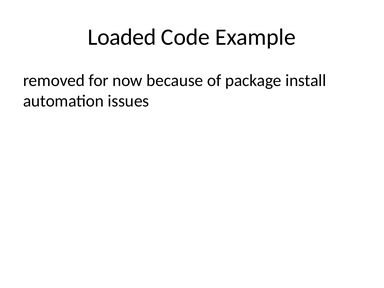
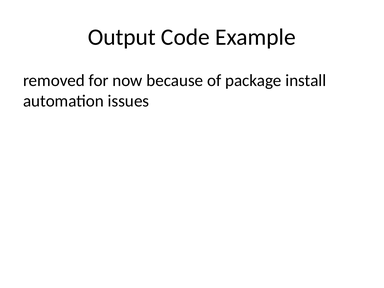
Loaded: Loaded -> Output (122, 37)
